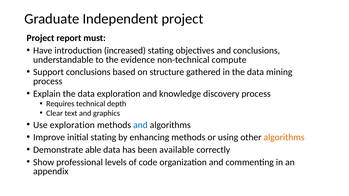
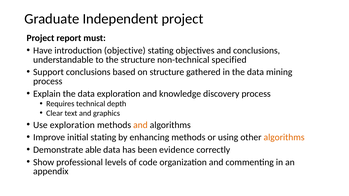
increased: increased -> objective (125, 51)
the evidence: evidence -> structure (138, 60)
compute: compute -> specified (229, 60)
and colour: blue -> orange (140, 125)
available: available -> evidence (177, 150)
